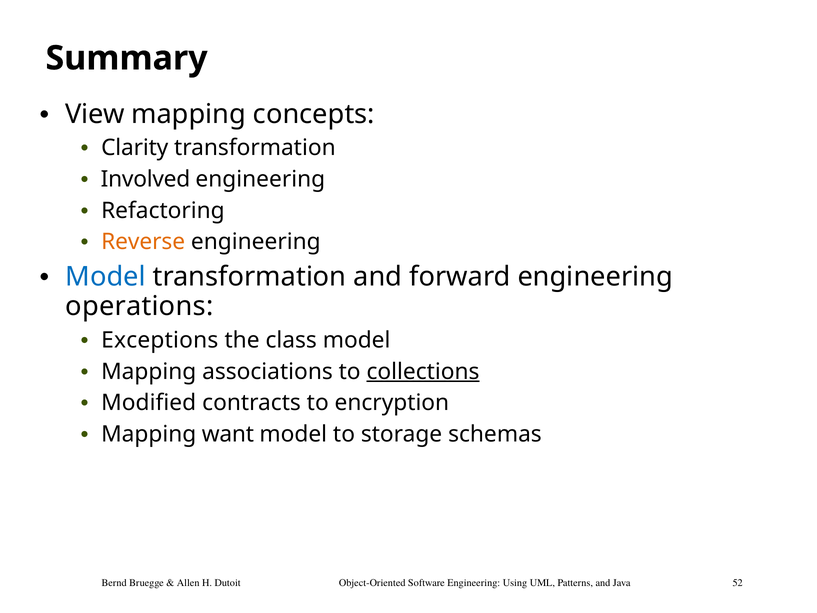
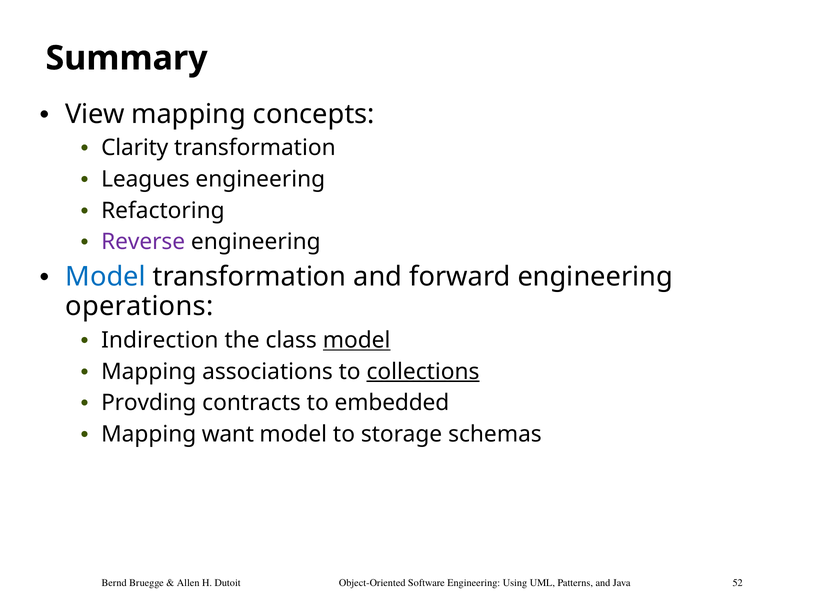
Involved: Involved -> Leagues (145, 179)
Reverse colour: orange -> purple (143, 242)
Exceptions: Exceptions -> Indirection (160, 340)
model underline: none -> present (357, 340)
Modified: Modified -> Provding (149, 403)
encryption: encryption -> embedded (392, 403)
